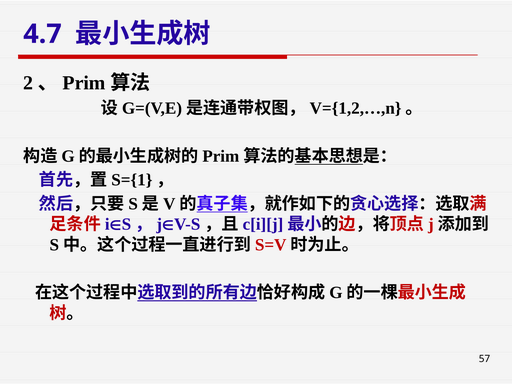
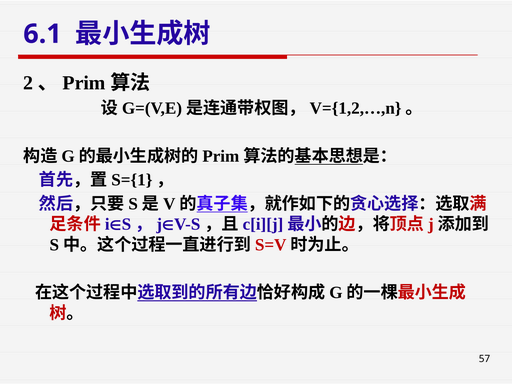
4.7: 4.7 -> 6.1 (43, 34)
